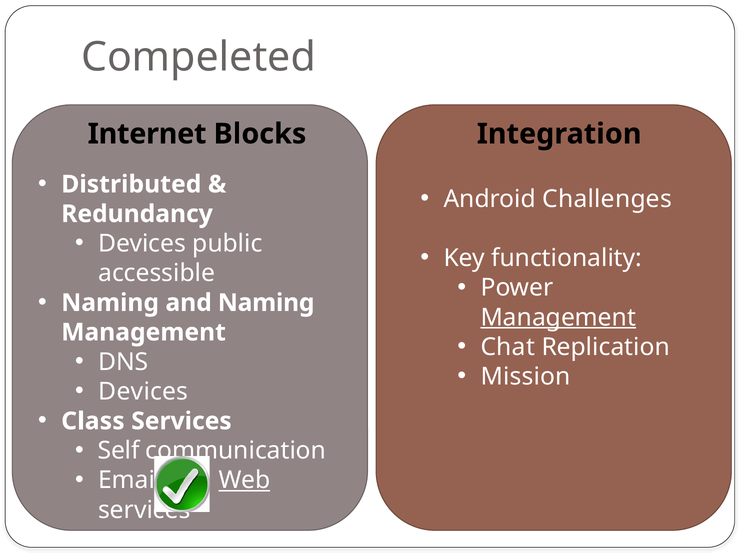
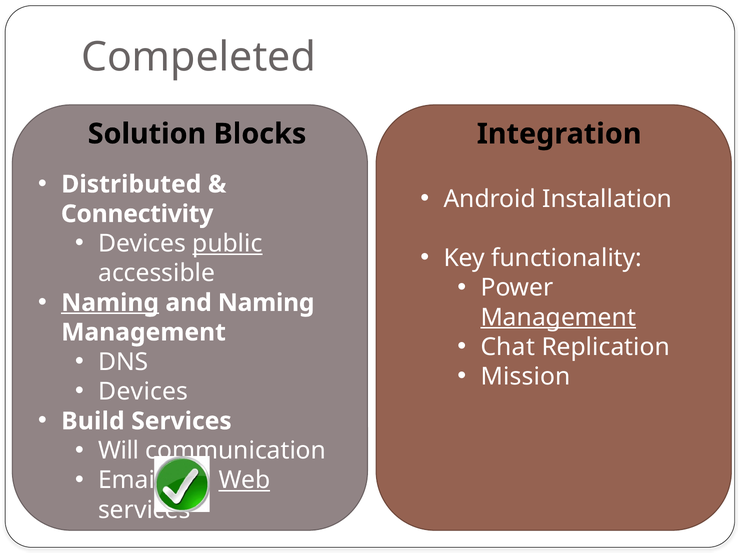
Internet: Internet -> Solution (147, 134)
Challenges: Challenges -> Installation (607, 199)
Redundancy: Redundancy -> Connectivity (137, 214)
public underline: none -> present (227, 244)
Naming underline: none -> present (110, 303)
Class: Class -> Build (93, 421)
Self: Self -> Will (119, 451)
